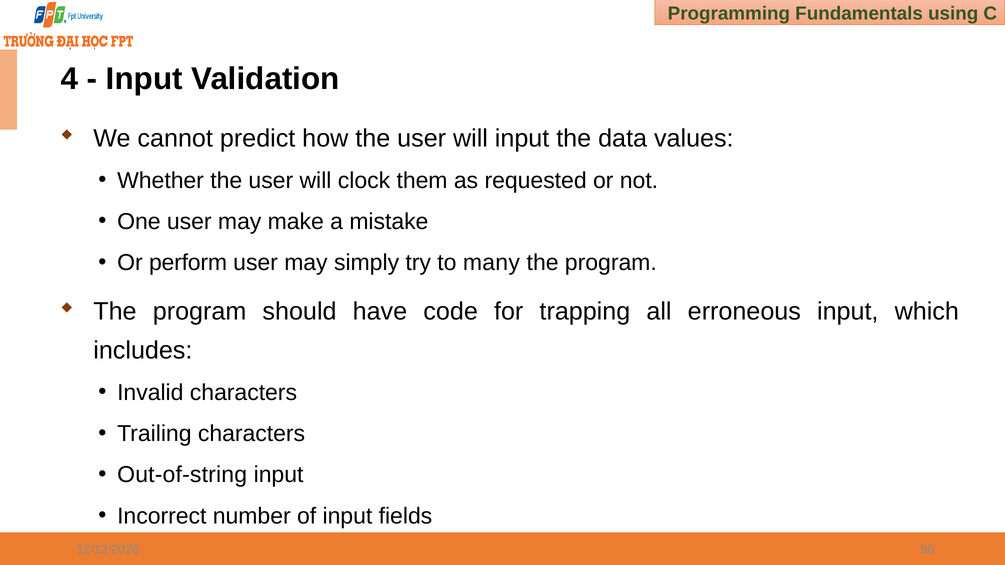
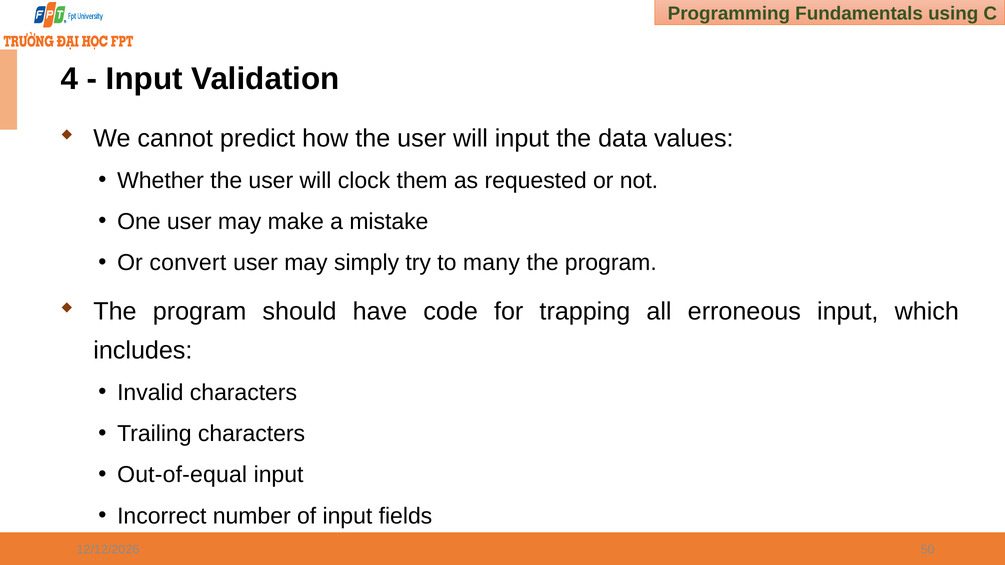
perform: perform -> convert (188, 263)
Out-of-string: Out-of-string -> Out-of-equal (182, 475)
